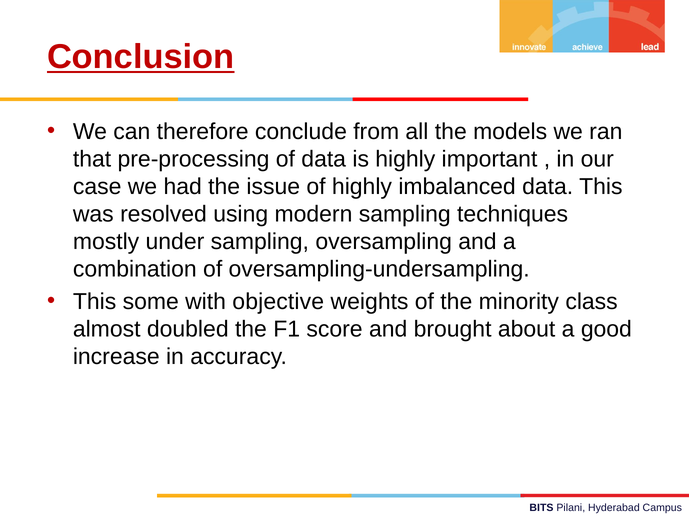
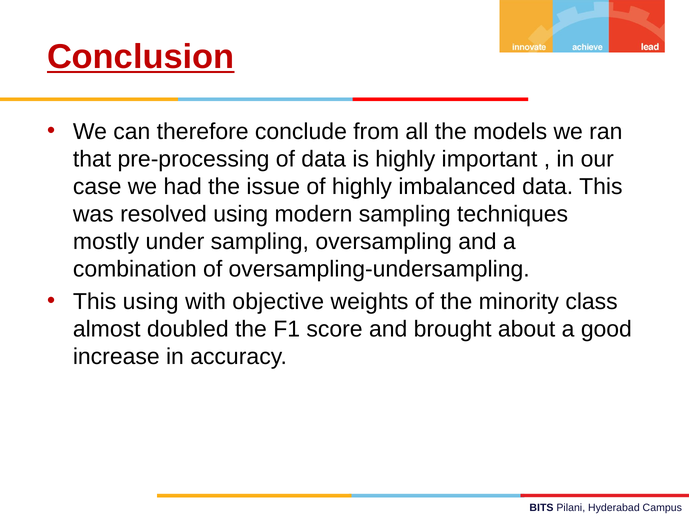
This some: some -> using (151, 301)
